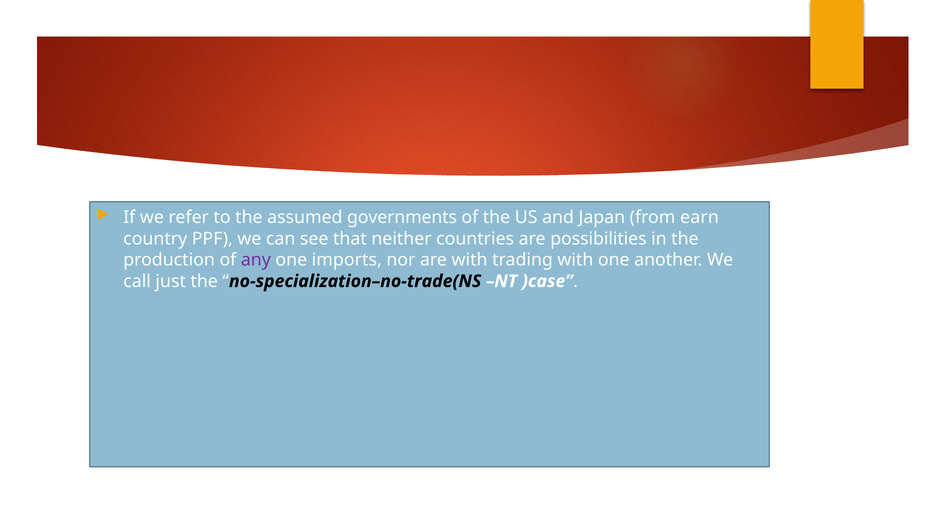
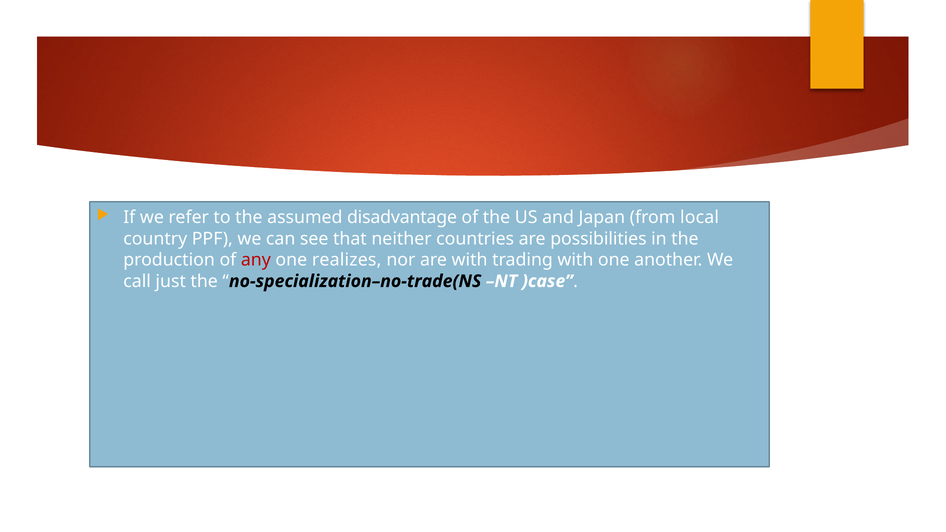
governments: governments -> disadvantage (402, 217)
earn: earn -> local (700, 217)
any colour: purple -> red (256, 260)
imports: imports -> realizes (347, 260)
